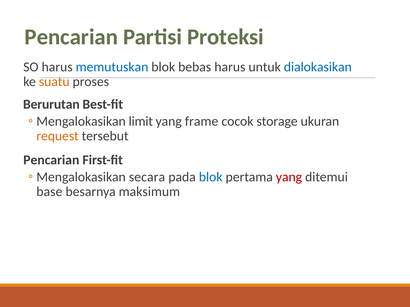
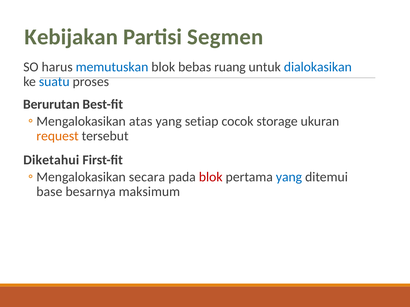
Pencarian: Pencarian -> Kebijakan (71, 37)
Proteksi: Proteksi -> Segmen (225, 37)
bebas harus: harus -> ruang (230, 67)
suatu colour: orange -> blue (54, 82)
limit: limit -> atas (141, 122)
frame: frame -> setiap (202, 122)
Pencarian: Pencarian -> Diketahui (51, 160)
blok colour: blue -> red (211, 177)
yang colour: red -> blue (289, 177)
